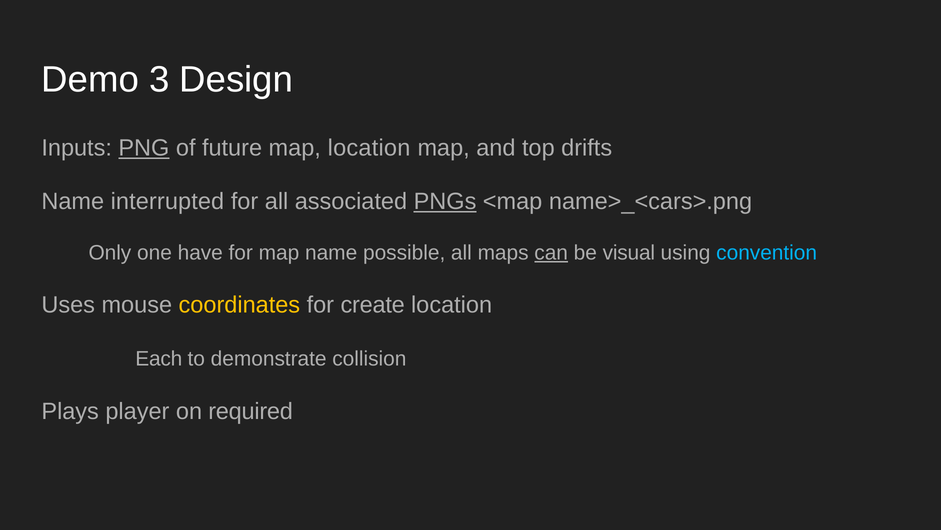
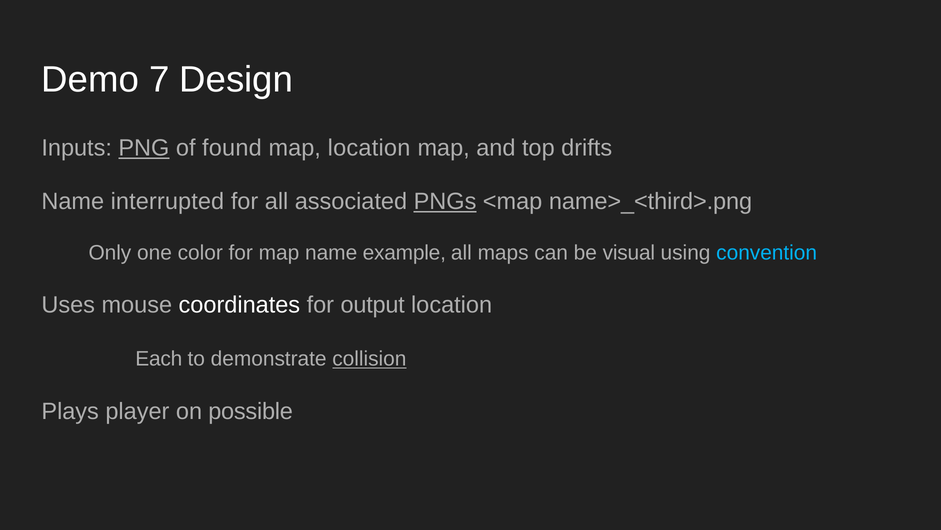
3: 3 -> 7 (159, 80)
future: future -> found (232, 148)
name>_<cars>.png: name>_<cars>.png -> name>_<third>.png (651, 201)
have: have -> color (200, 252)
possible: possible -> example (404, 252)
can underline: present -> none (551, 252)
coordinates colour: yellow -> white (239, 304)
create: create -> output (373, 304)
collision underline: none -> present (369, 359)
required: required -> possible (251, 411)
